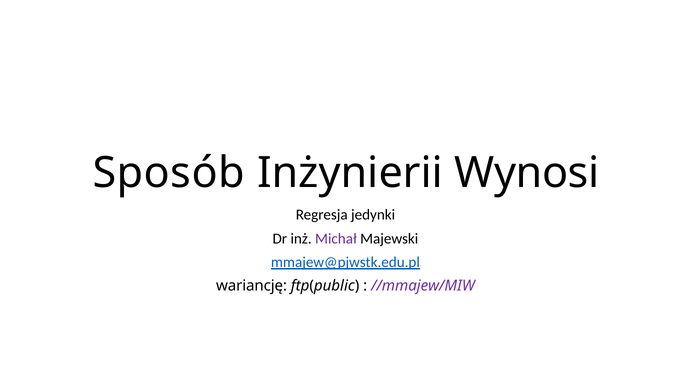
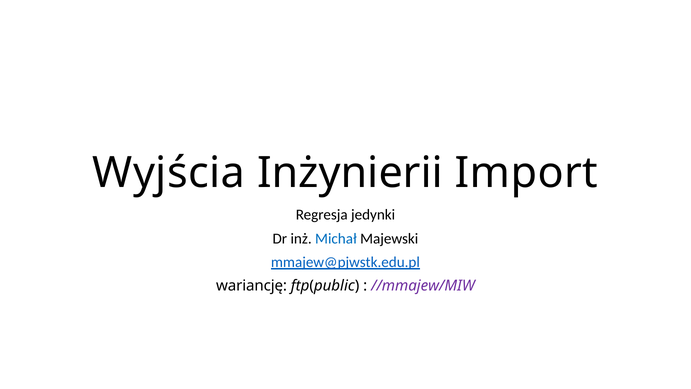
Sposób: Sposób -> Wyjścia (169, 173)
Wynosi: Wynosi -> Import (526, 173)
Michał colour: purple -> blue (336, 238)
